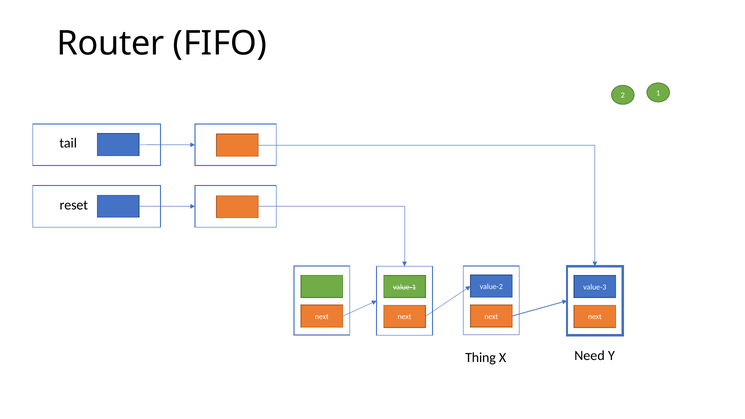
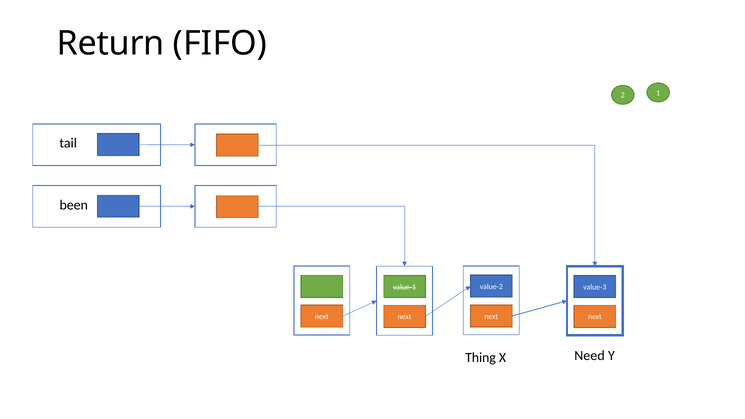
Router: Router -> Return (111, 43)
reset: reset -> been (74, 205)
